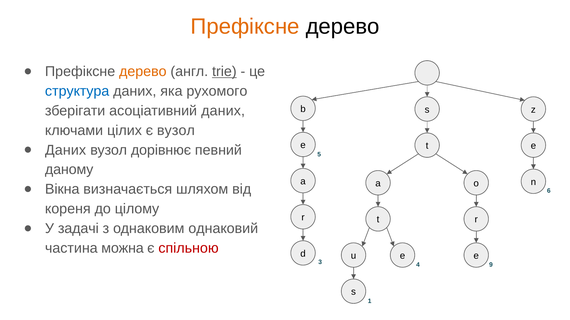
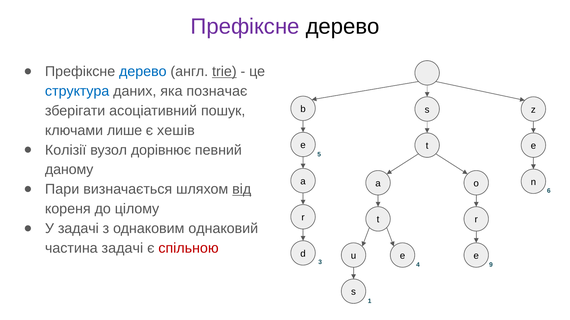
Префіксне colour: orange -> purple (245, 27)
дерево colour: orange -> blue (143, 72)
рухомого: рухомого -> позначає (217, 91)
асоціативний даних: даних -> пошук (223, 111)
цілих: цілих -> лише (125, 131)
є вузол: вузол -> хешів (176, 131)
Даних: Даних -> Колізії (66, 150)
Вікна: Вікна -> Пари (62, 190)
від underline: none -> present (242, 190)
частина можна: можна -> задачі (122, 249)
